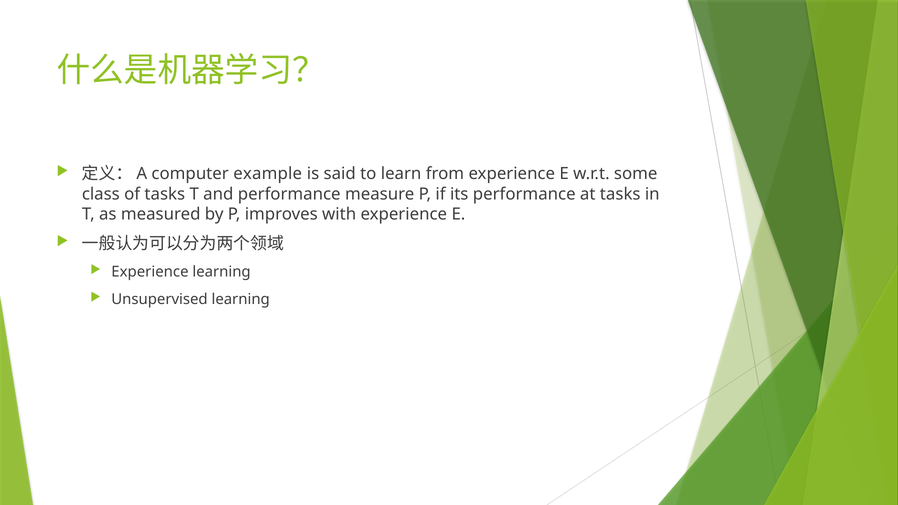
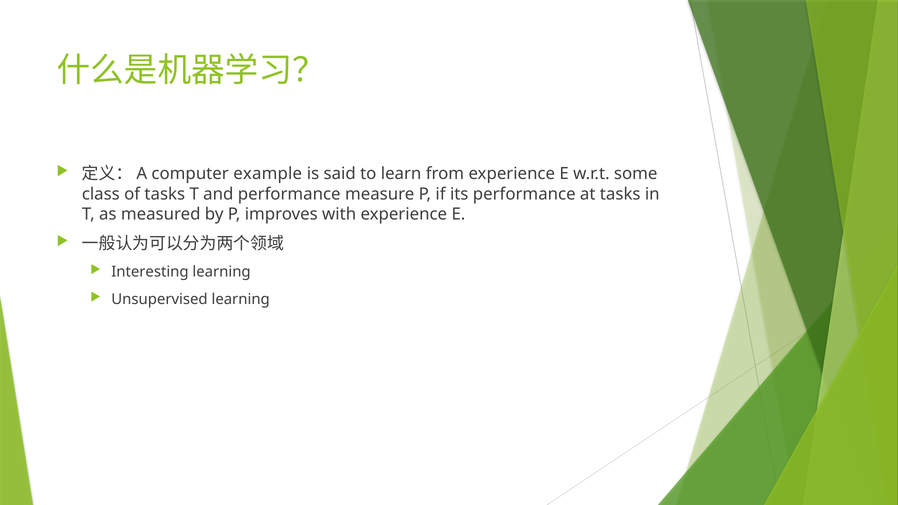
Experience: Experience -> Interesting (150, 272)
